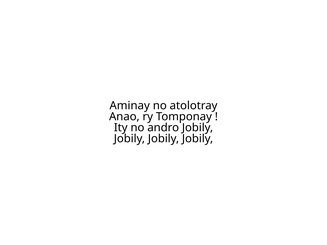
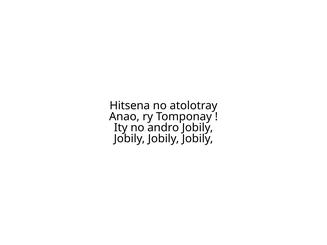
Aminay: Aminay -> Hitsena (130, 106)
